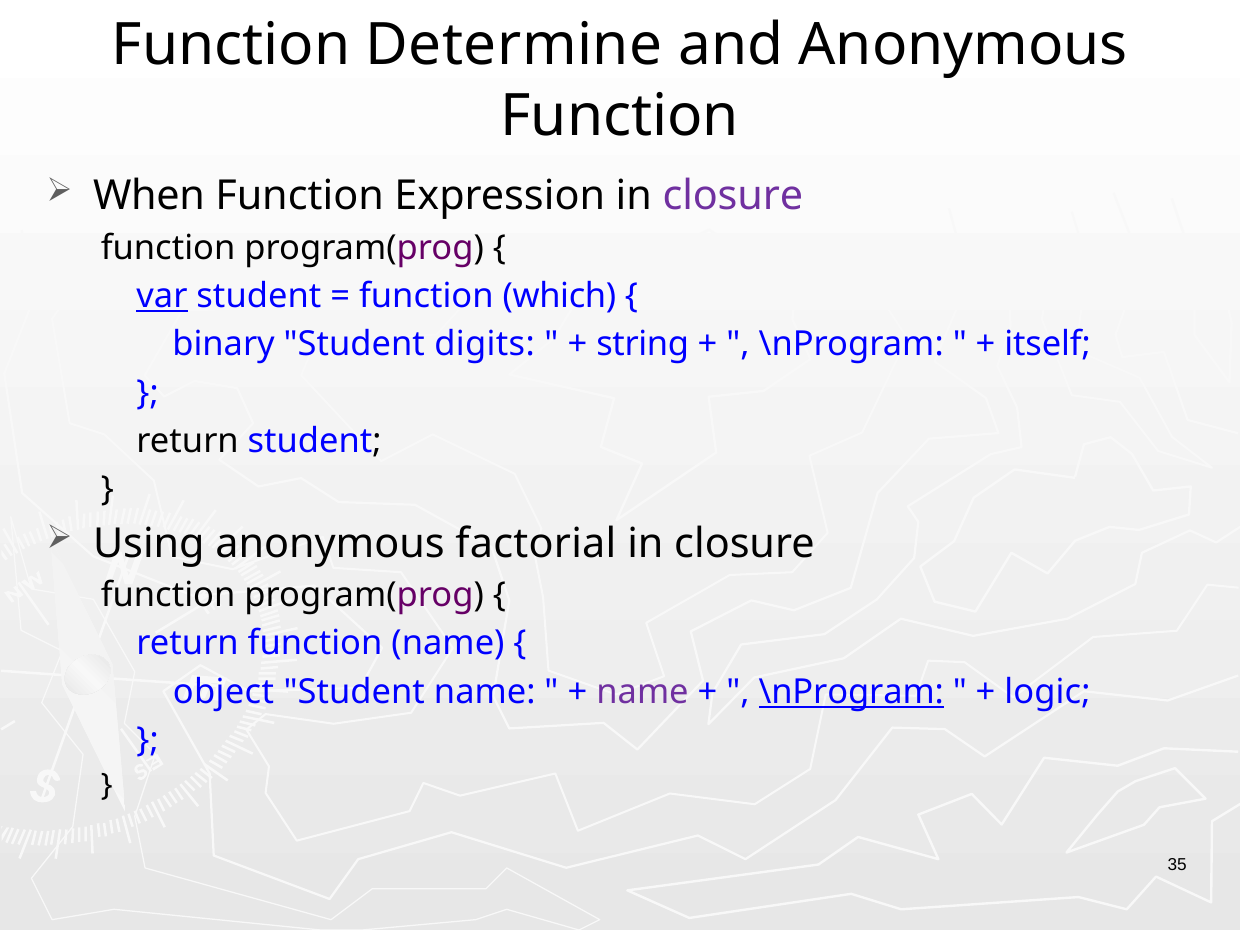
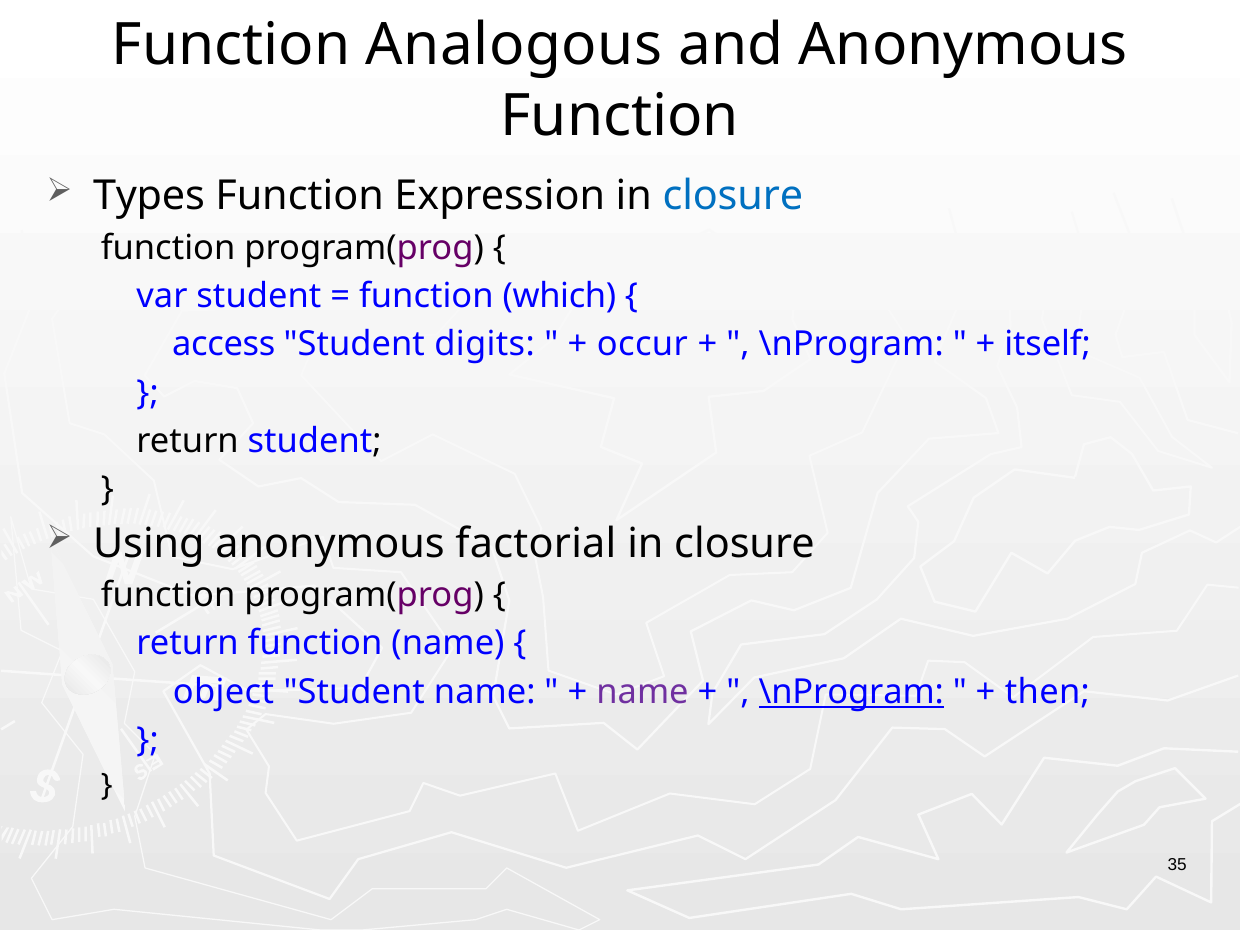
Determine: Determine -> Analogous (514, 46)
When: When -> Types (149, 196)
closure colour: purple -> blue (733, 196)
var underline: present -> none (162, 296)
binary: binary -> access (224, 345)
string: string -> occur (642, 345)
logic: logic -> then (1047, 692)
